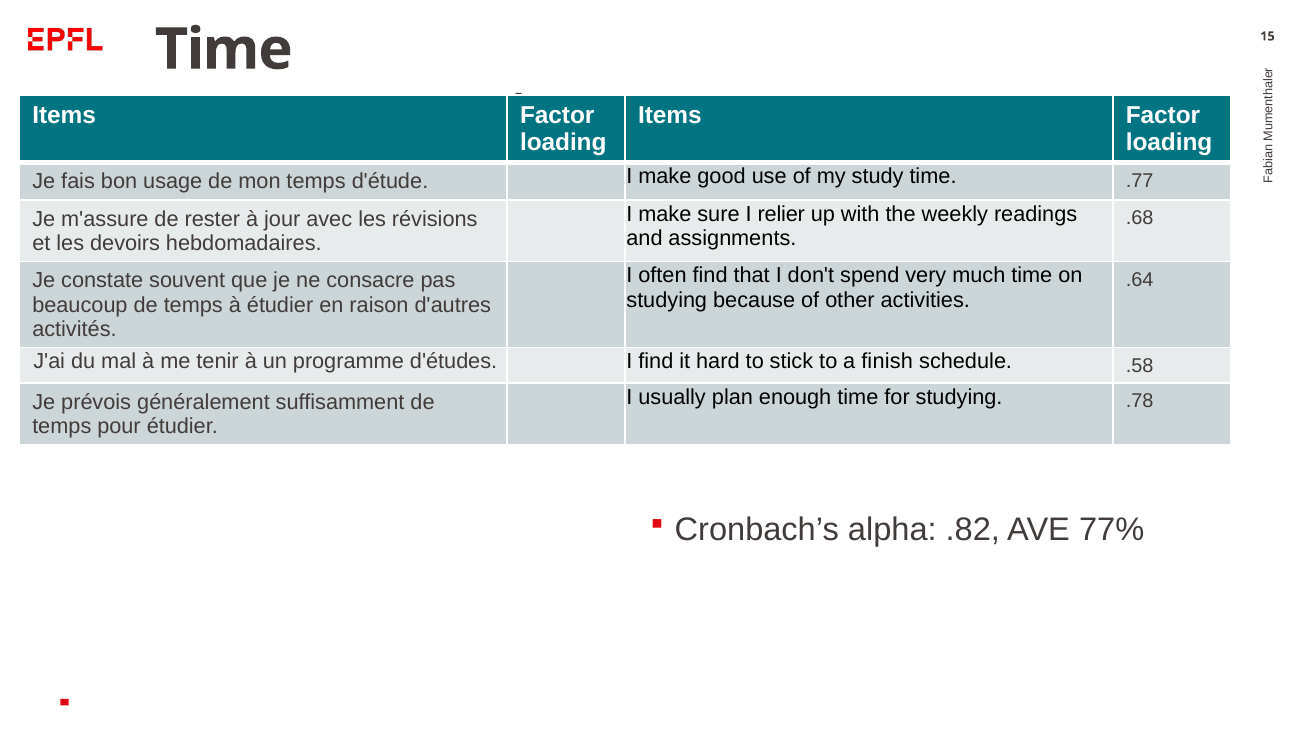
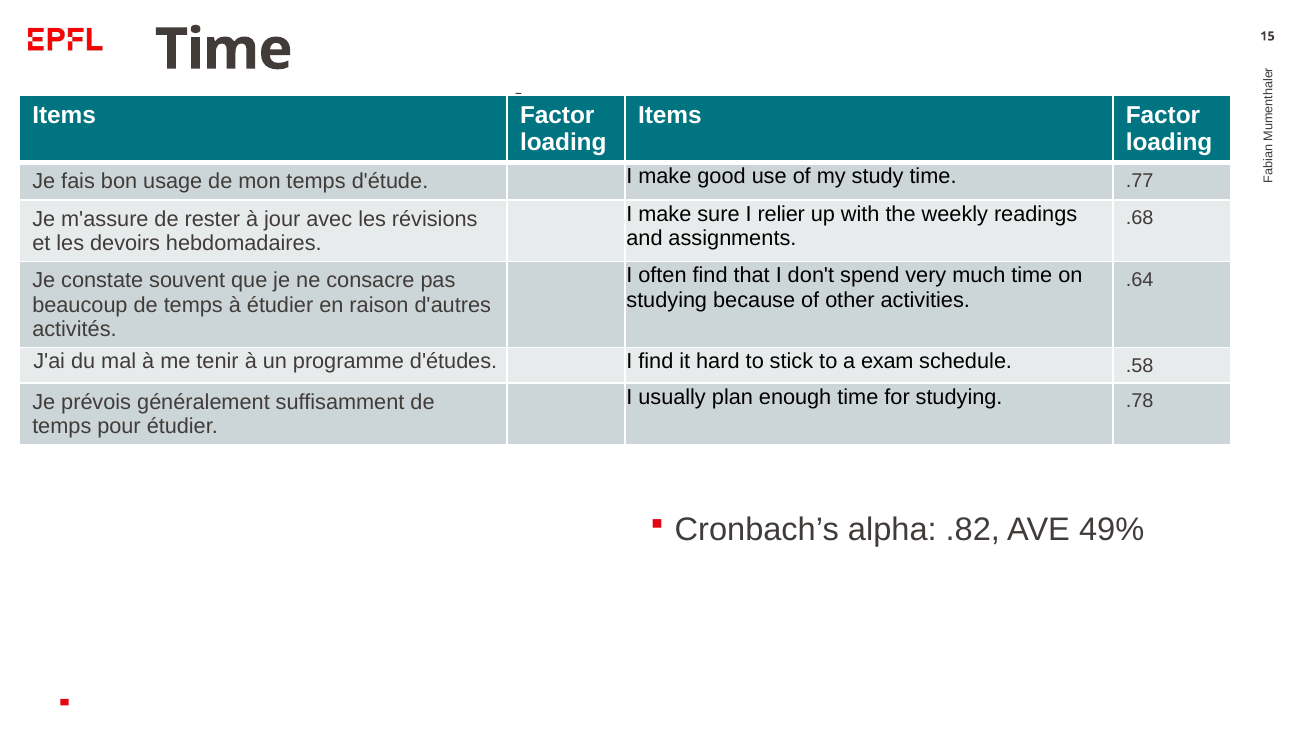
finish: finish -> exam (887, 362)
77%: 77% -> 49% (1112, 530)
